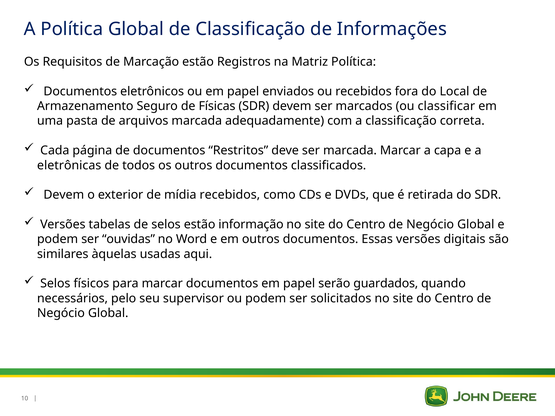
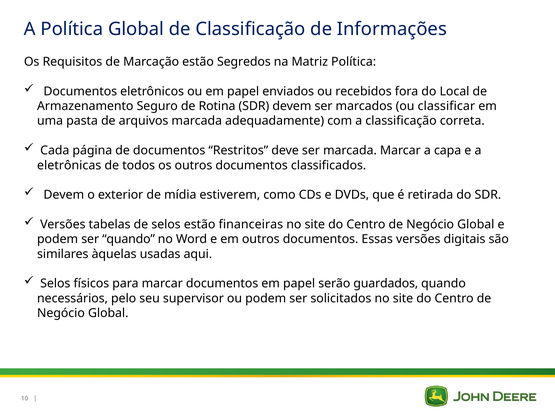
Registros: Registros -> Segredos (244, 62)
Físicas: Físicas -> Rotina (217, 106)
mídia recebidos: recebidos -> estiverem (230, 195)
informação: informação -> financeiras (251, 225)
ser ouvidas: ouvidas -> quando (129, 239)
